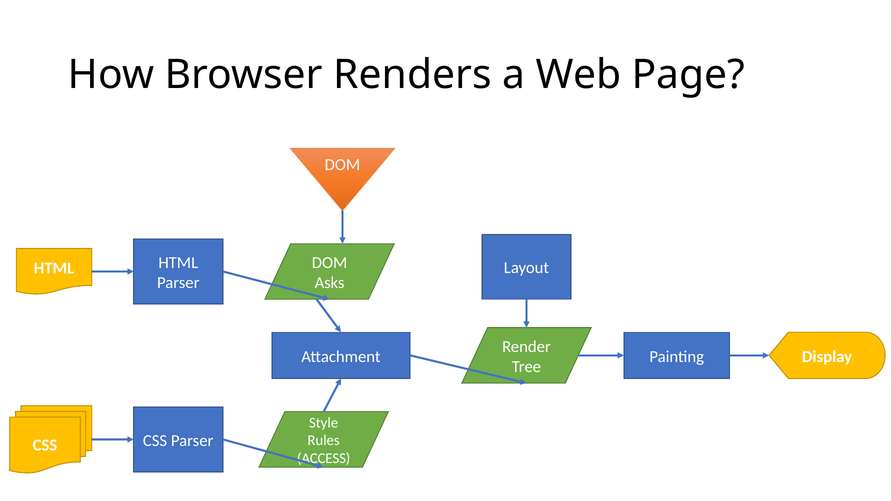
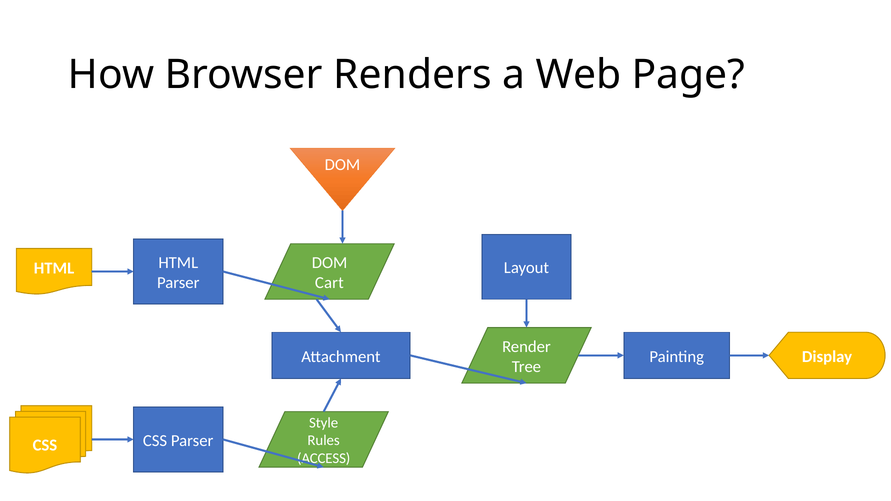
Asks: Asks -> Cart (329, 283)
